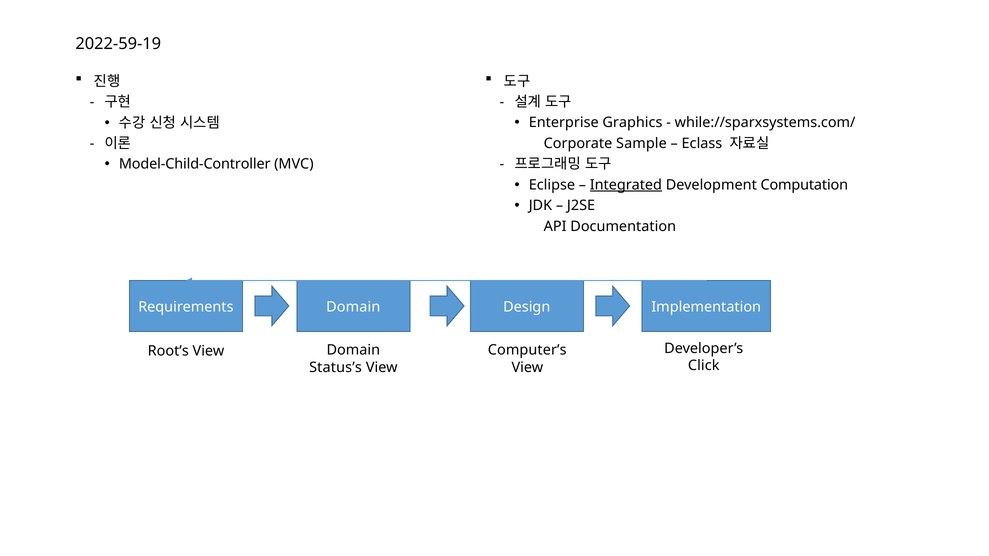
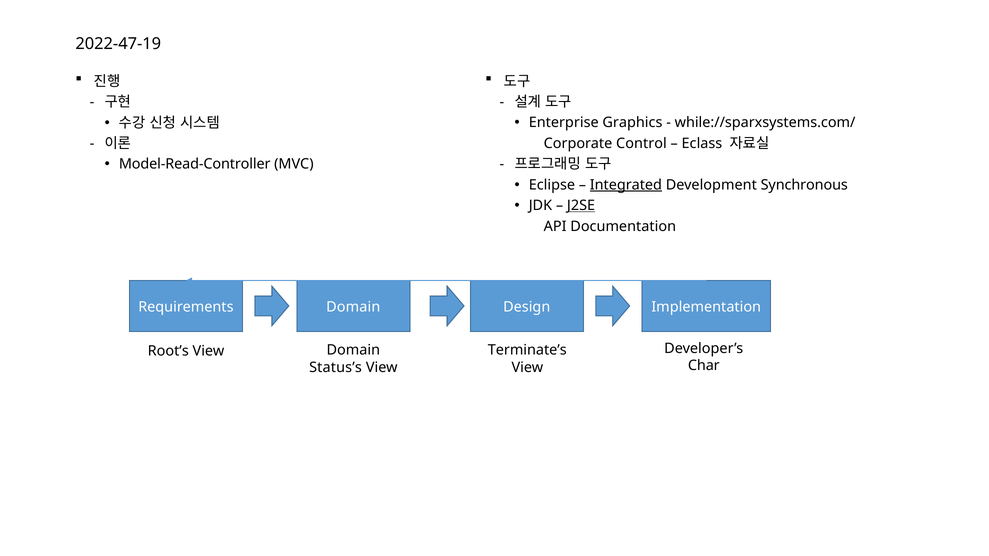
2022-59-19: 2022-59-19 -> 2022-47-19 (118, 44)
Sample: Sample -> Control (641, 144)
Model-Child-Controller: Model-Child-Controller -> Model-Read-Controller (195, 164)
Computation: Computation -> Synchronous (804, 185)
J2SE underline: none -> present (581, 206)
Computer’s: Computer’s -> Terminate’s (527, 350)
Click: Click -> Char (704, 366)
